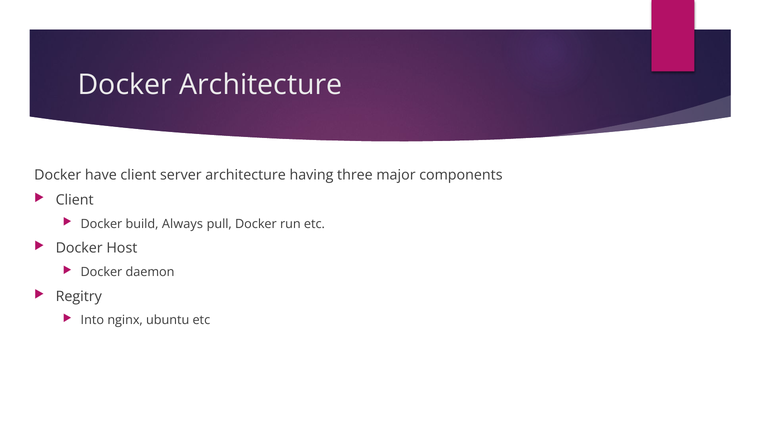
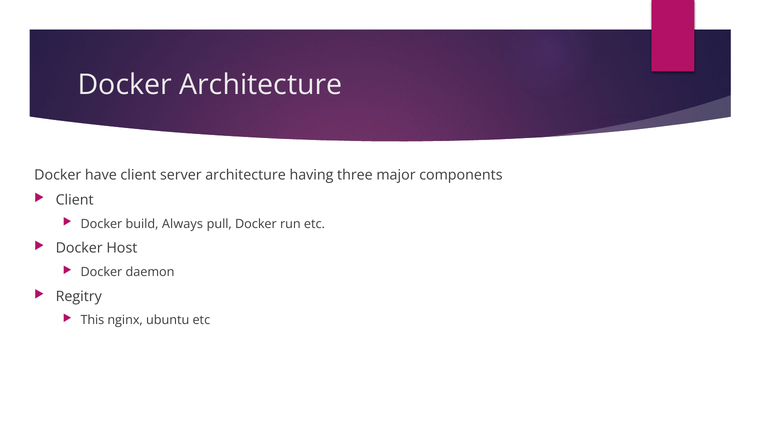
Into: Into -> This (92, 320)
